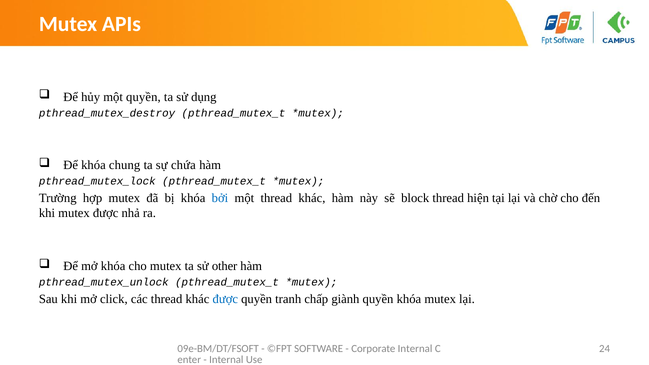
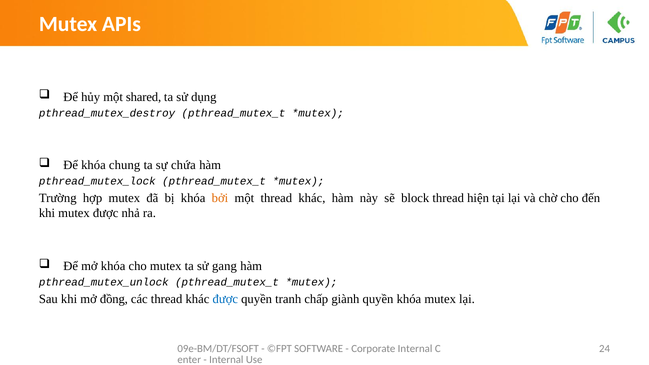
một quyền: quyền -> shared (144, 97)
bởi colour: blue -> orange (220, 198)
other: other -> gang (224, 266)
click: click -> đồng (114, 299)
